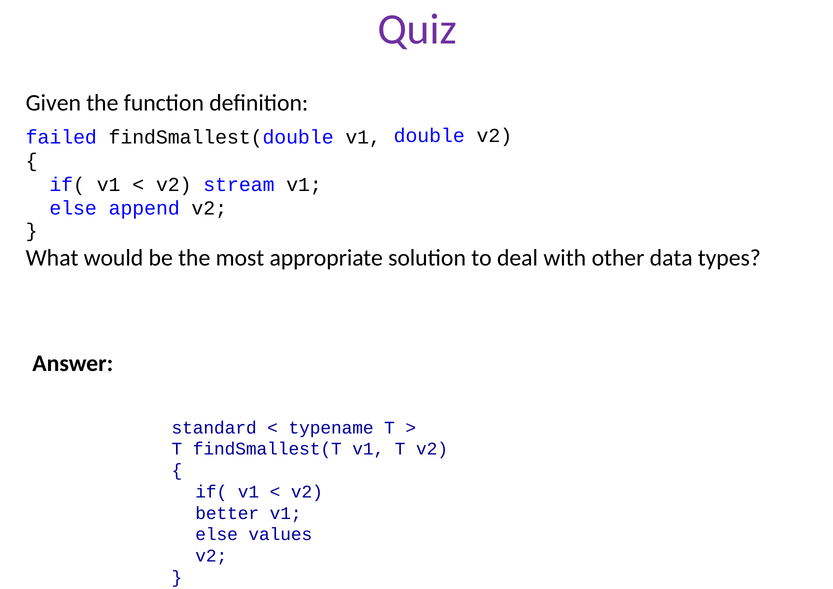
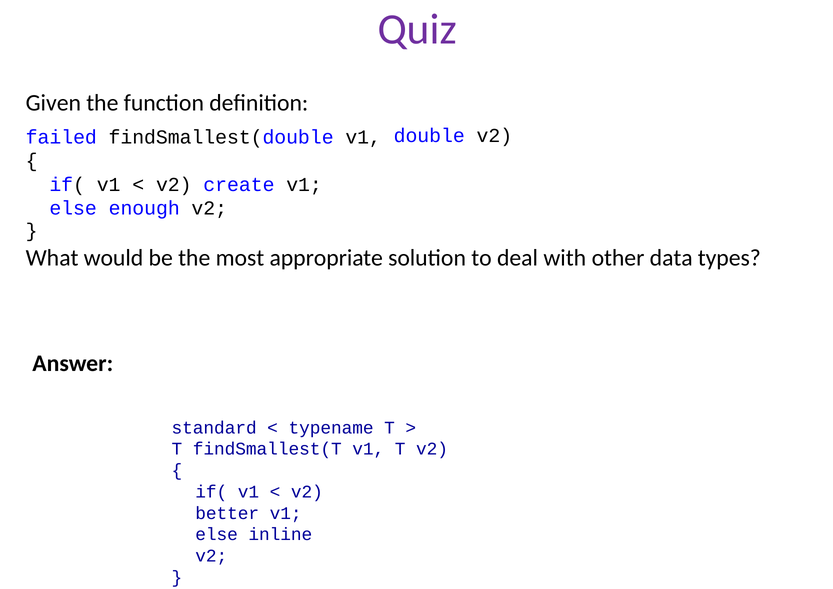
stream: stream -> create (239, 185)
append: append -> enough (144, 209)
values: values -> inline (280, 535)
